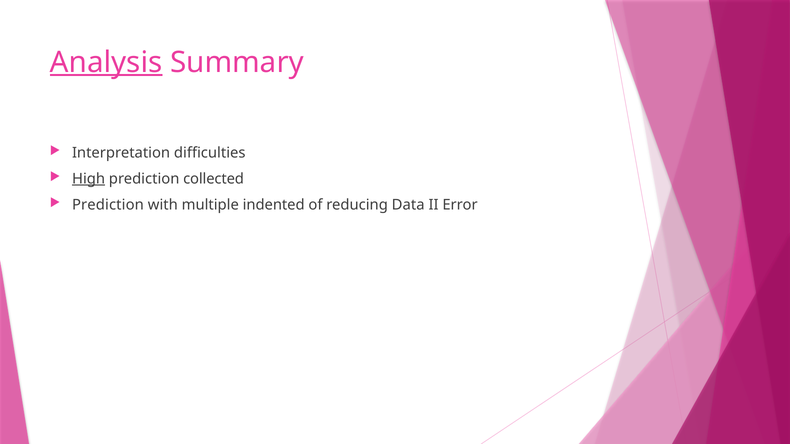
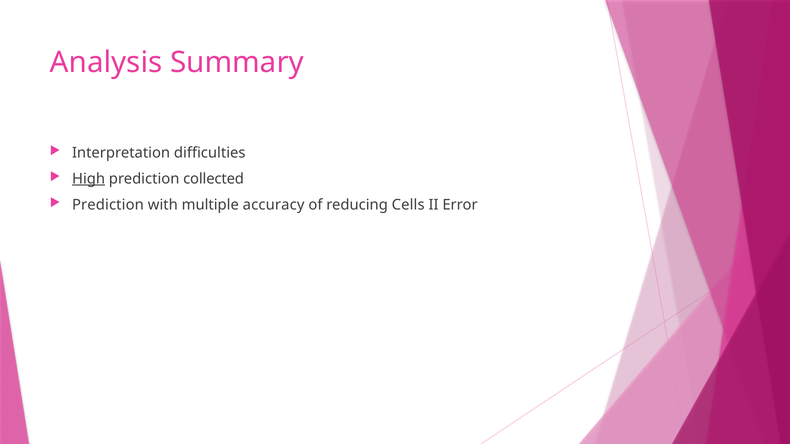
Analysis underline: present -> none (106, 62)
indented: indented -> accuracy (274, 205)
Data: Data -> Cells (408, 205)
